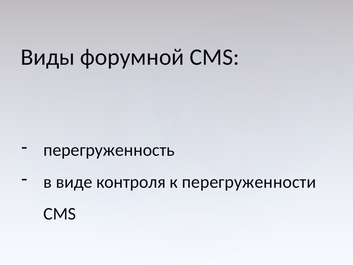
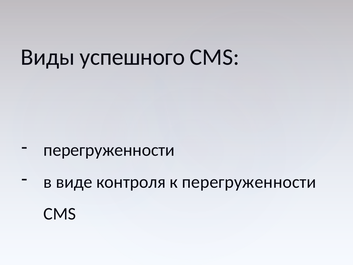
форумной: форумной -> успешного (132, 57)
перегруженность: перегруженность -> перегруженности (109, 150)
